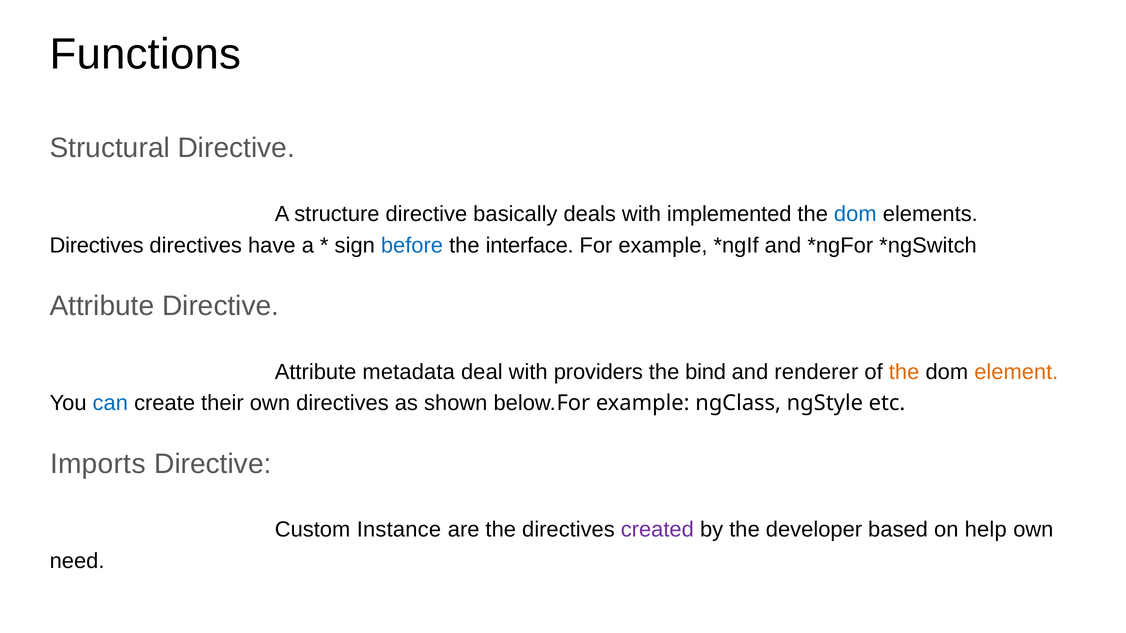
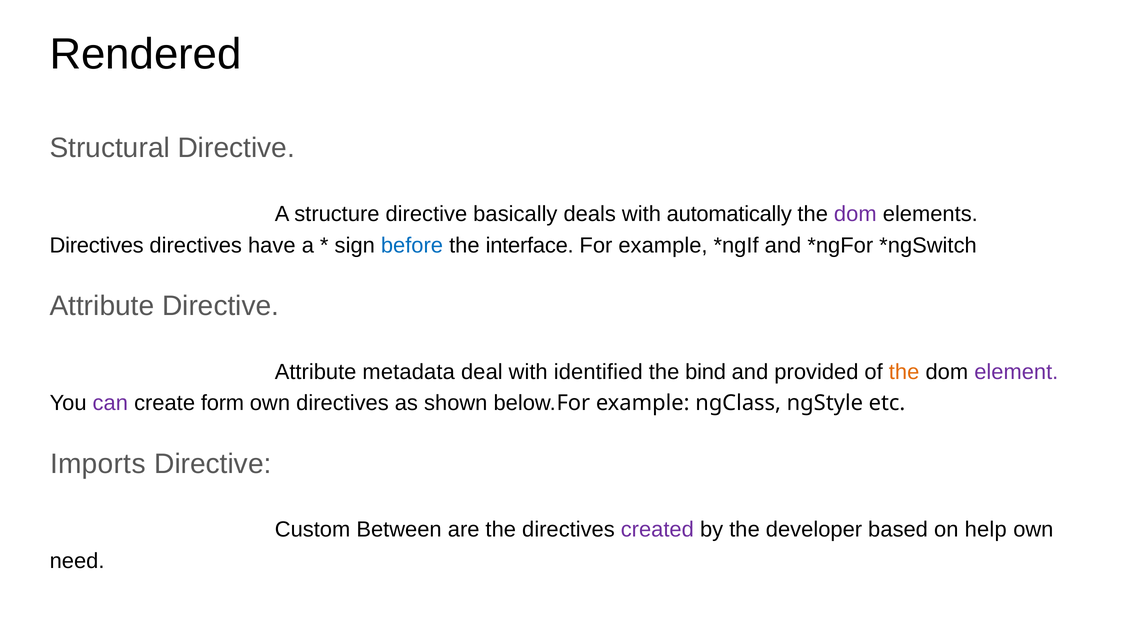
Functions: Functions -> Rendered (146, 54)
implemented: implemented -> automatically (729, 214)
dom colour: blue -> purple (855, 214)
providers: providers -> identified (598, 372)
renderer: renderer -> provided (816, 372)
element colour: orange -> purple (1016, 372)
can colour: blue -> purple (110, 403)
their: their -> form (223, 403)
Instance: Instance -> Between (399, 530)
